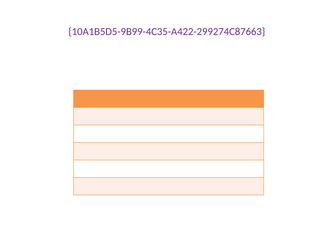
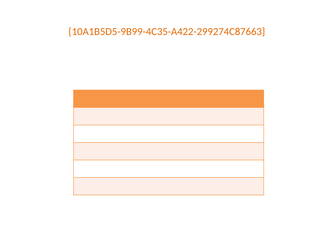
10A1B5D5-9B99-4C35-A422-299274C87663 colour: purple -> orange (167, 32)
